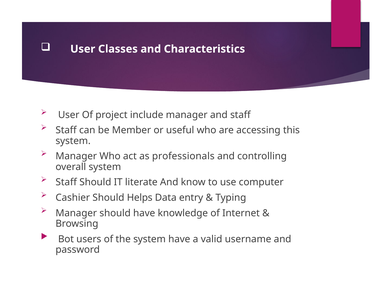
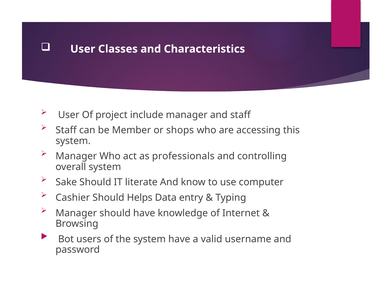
useful: useful -> shops (180, 130)
Staff: Staff -> Sake (66, 182)
